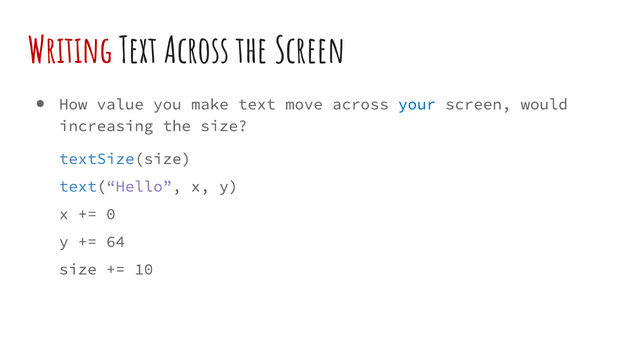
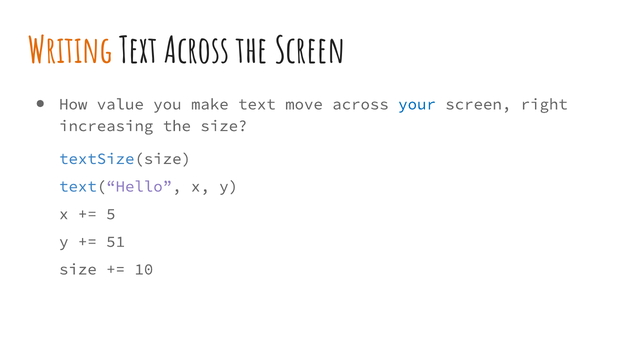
Writing colour: red -> orange (70, 51)
would: would -> right (544, 104)
0: 0 -> 5 (111, 214)
64: 64 -> 51 (116, 241)
